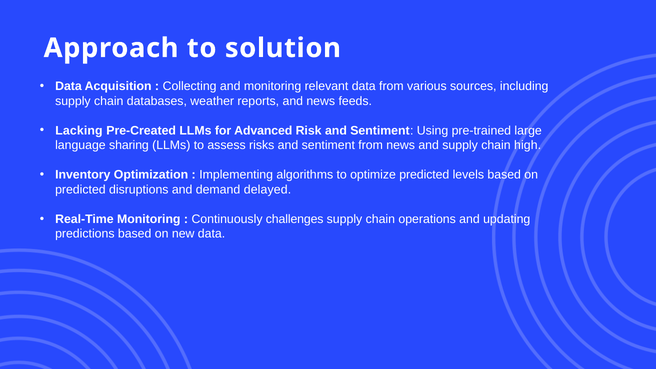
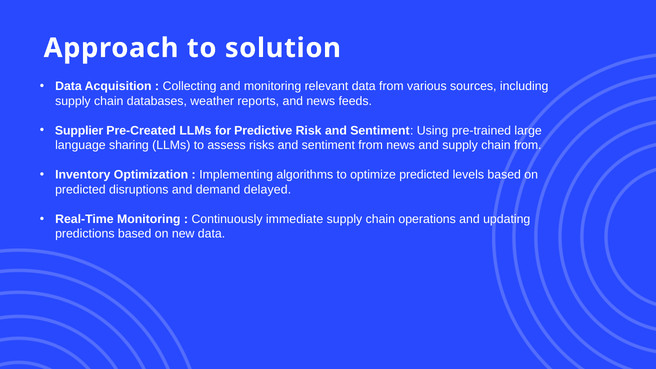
Lacking: Lacking -> Supplier (79, 131)
Advanced: Advanced -> Predictive (263, 131)
chain high: high -> from (528, 145)
challenges: challenges -> immediate (295, 219)
